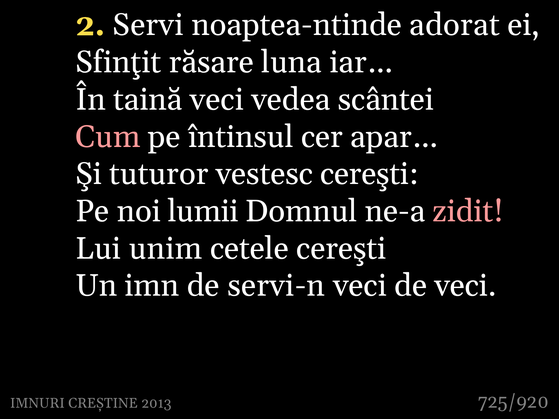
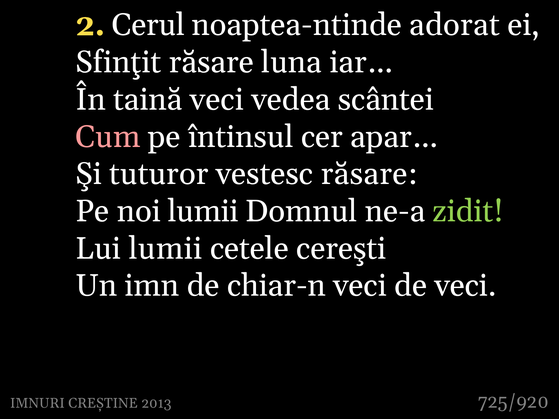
Servi: Servi -> Cerul (148, 25)
vestesc cereşti: cereşti -> răsare (369, 174)
zidit colour: pink -> light green (468, 211)
Lui unim: unim -> lumii (165, 249)
servi-n: servi-n -> chiar-n (276, 286)
